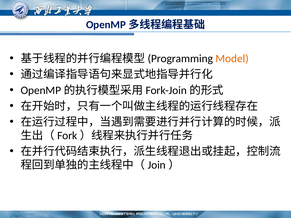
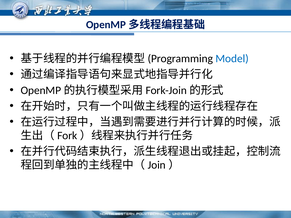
Model colour: orange -> blue (232, 59)
